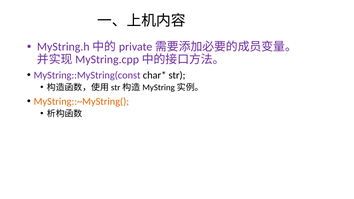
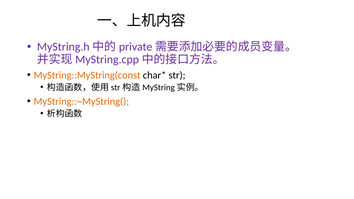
MyString::MyString(const colour: purple -> orange (87, 75)
